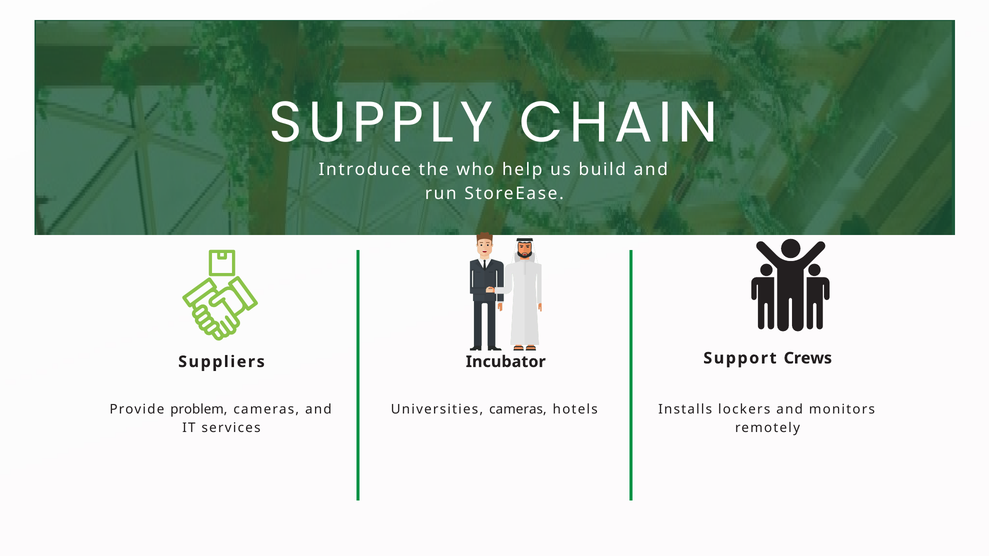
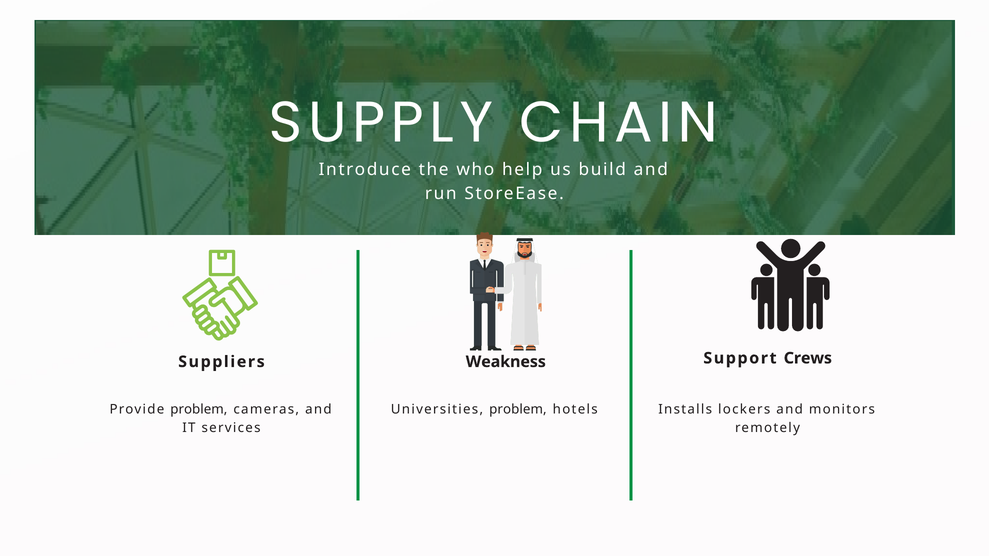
Incubator: Incubator -> Weakness (506, 362)
Universities cameras: cameras -> problem (518, 410)
